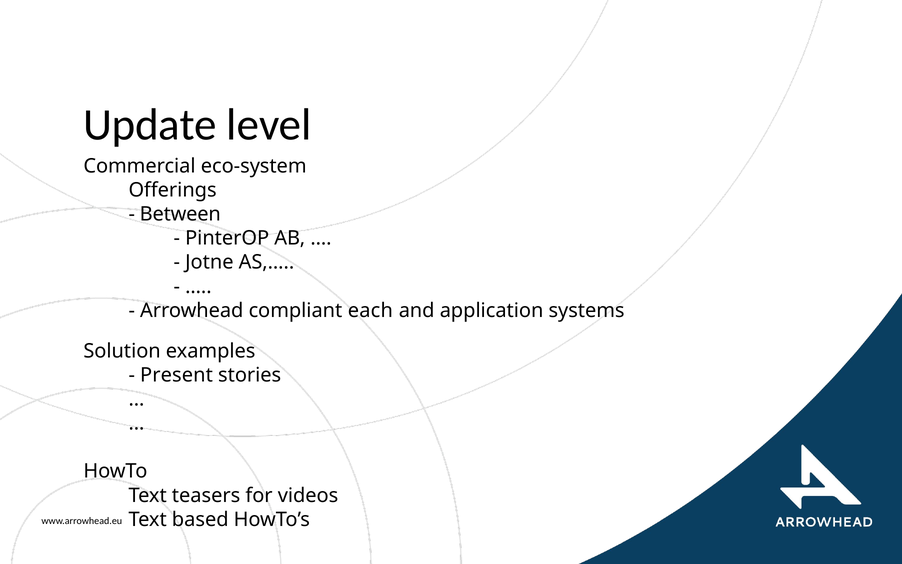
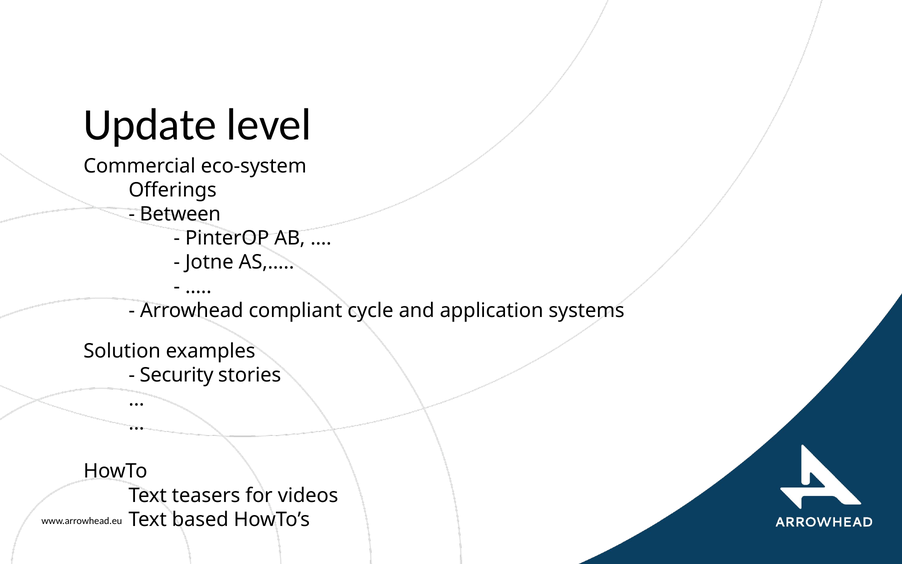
each: each -> cycle (370, 310)
Present: Present -> Security (177, 375)
